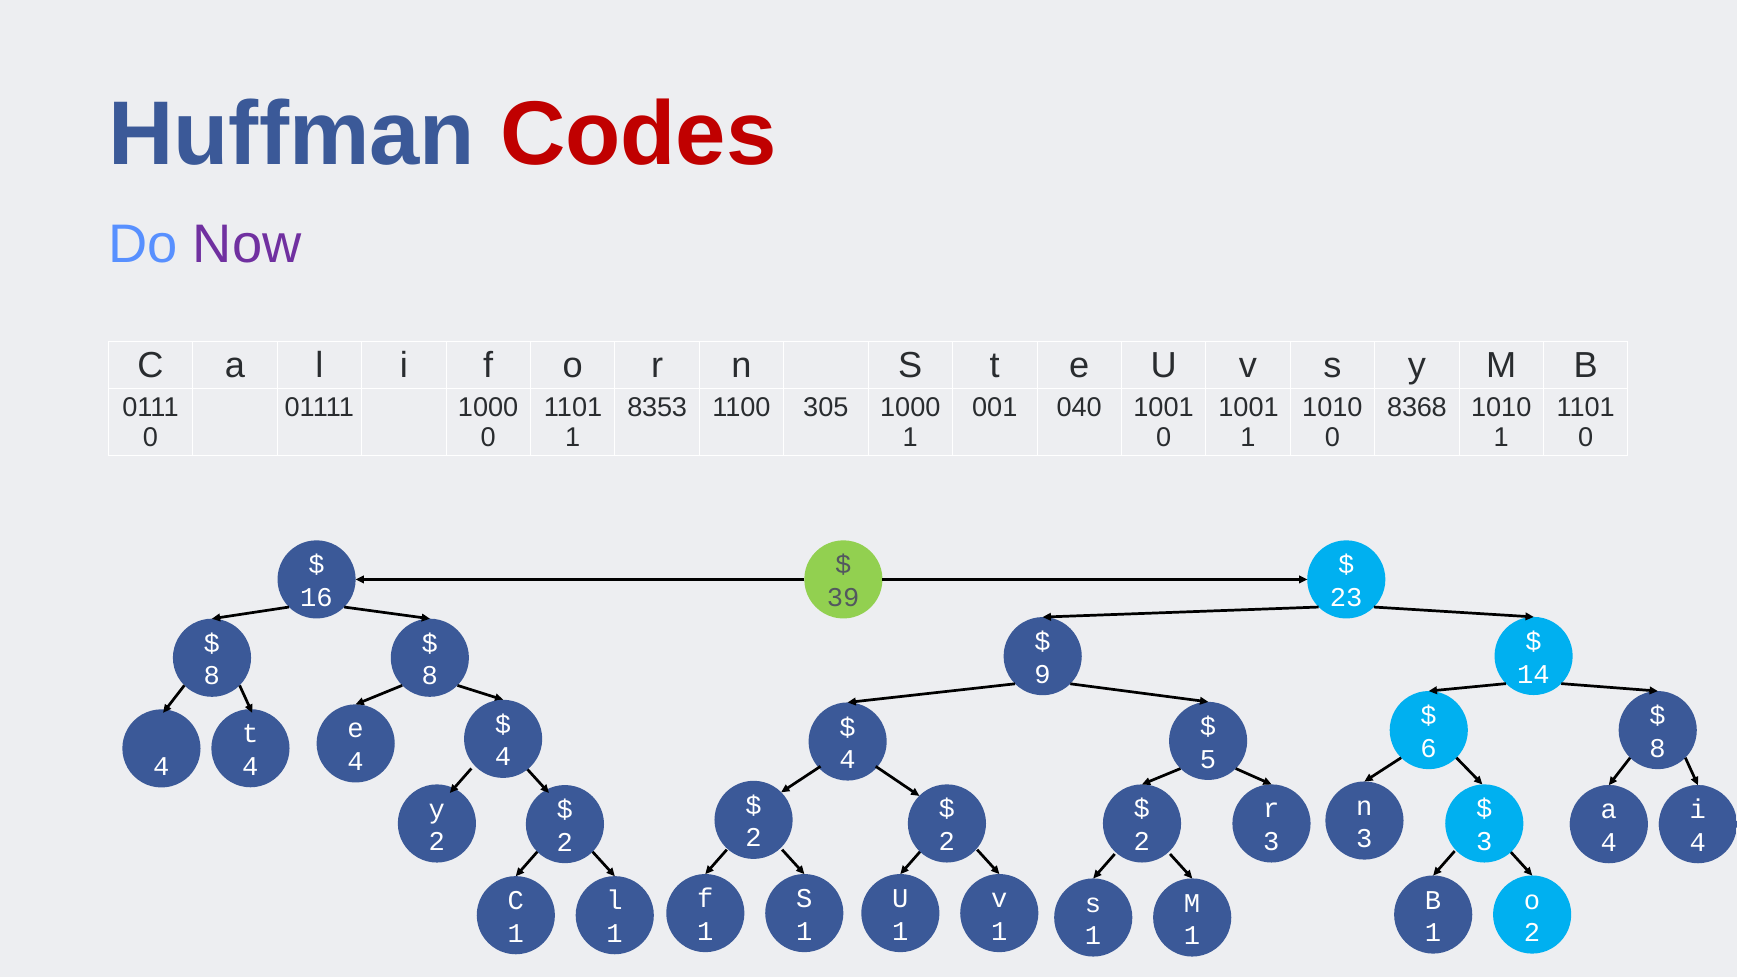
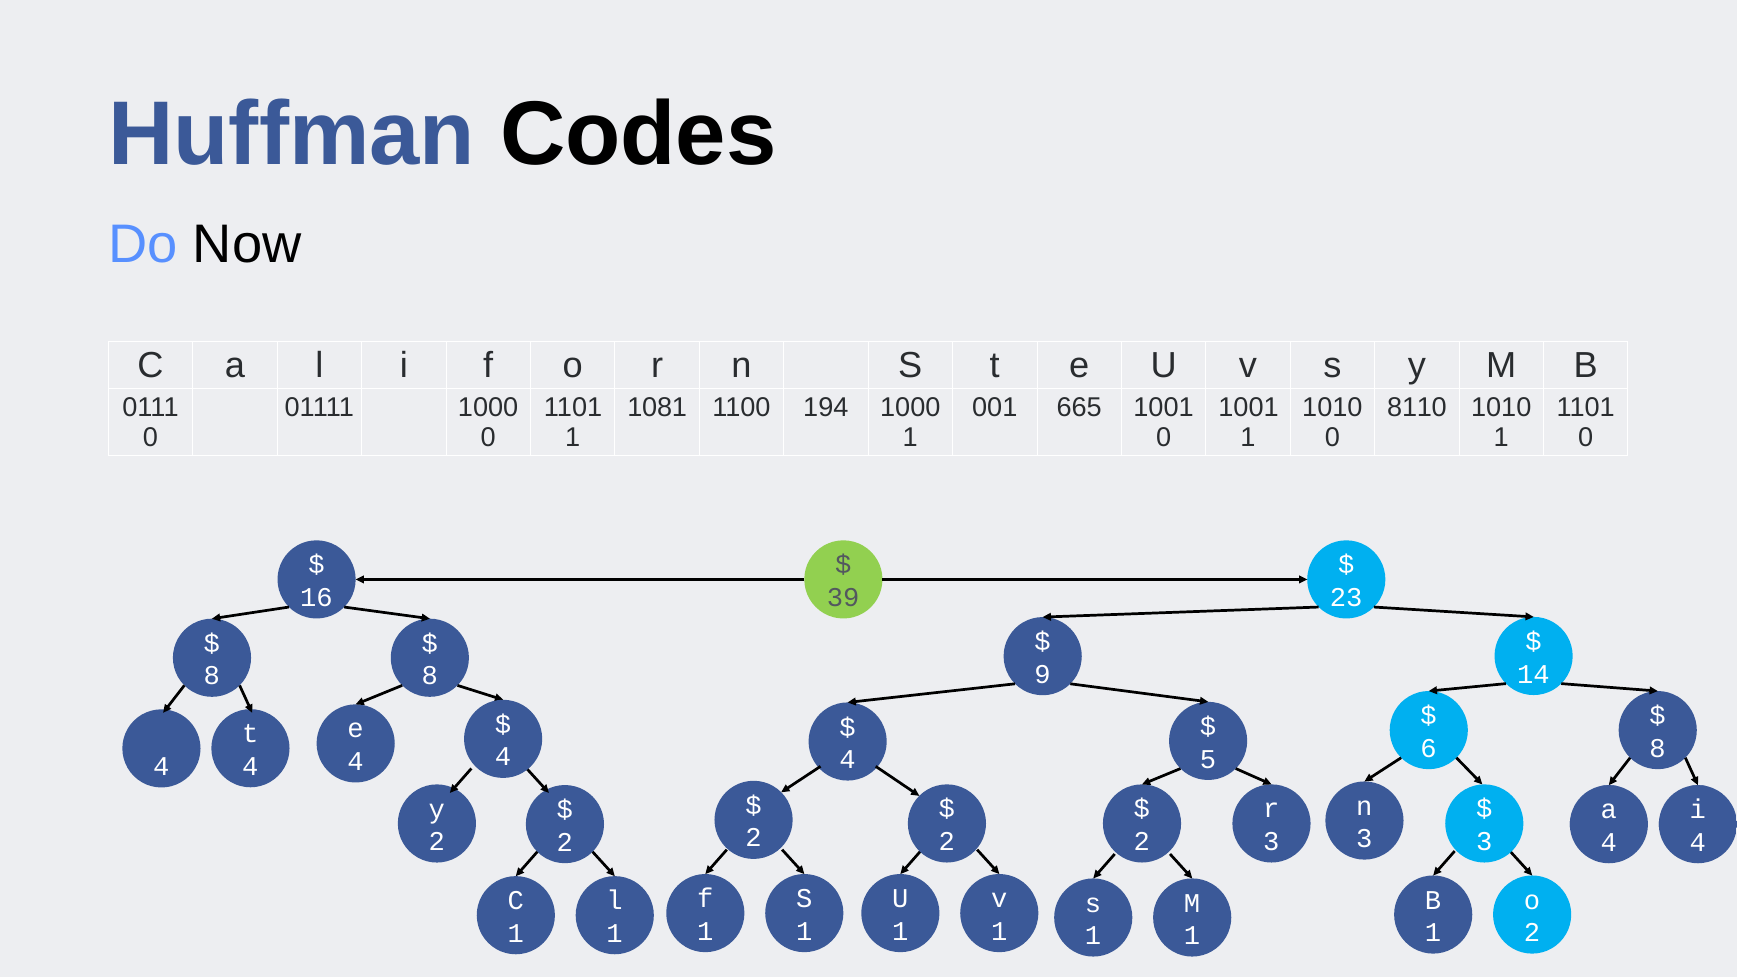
Codes colour: red -> black (638, 135)
Now colour: purple -> black (247, 244)
8353: 8353 -> 1081 (657, 408)
305: 305 -> 194 (826, 408)
040: 040 -> 665 (1079, 408)
8368: 8368 -> 8110 (1417, 408)
